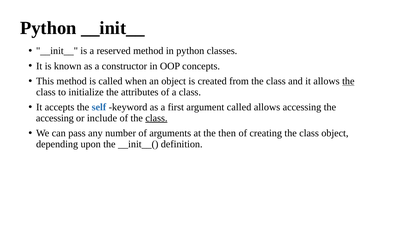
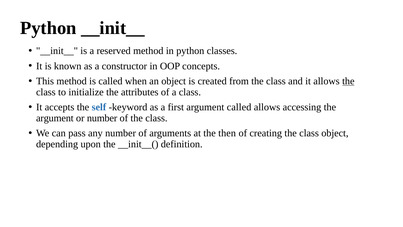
accessing: accessing -> argument (55, 118)
or include: include -> number (102, 118)
class underline: present -> none (156, 118)
